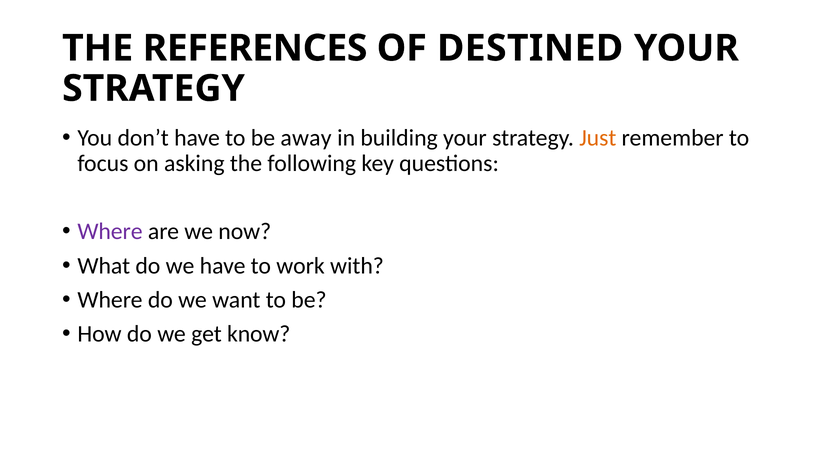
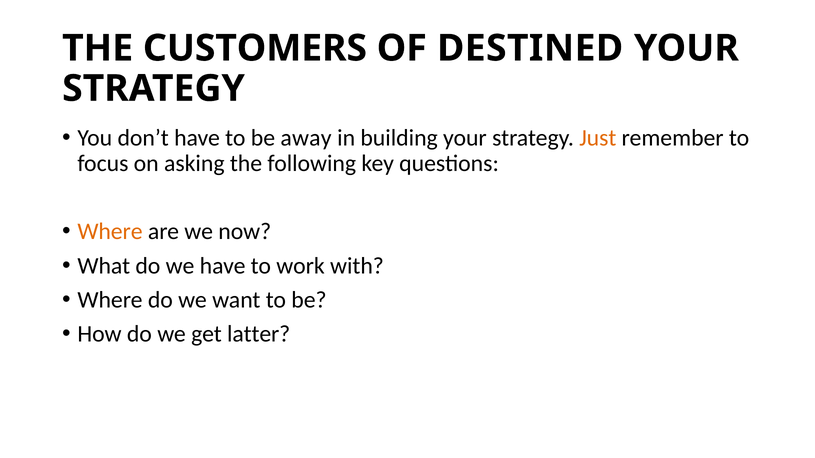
REFERENCES: REFERENCES -> CUSTOMERS (255, 48)
Where colour: purple -> orange (110, 232)
know: know -> latter (259, 334)
